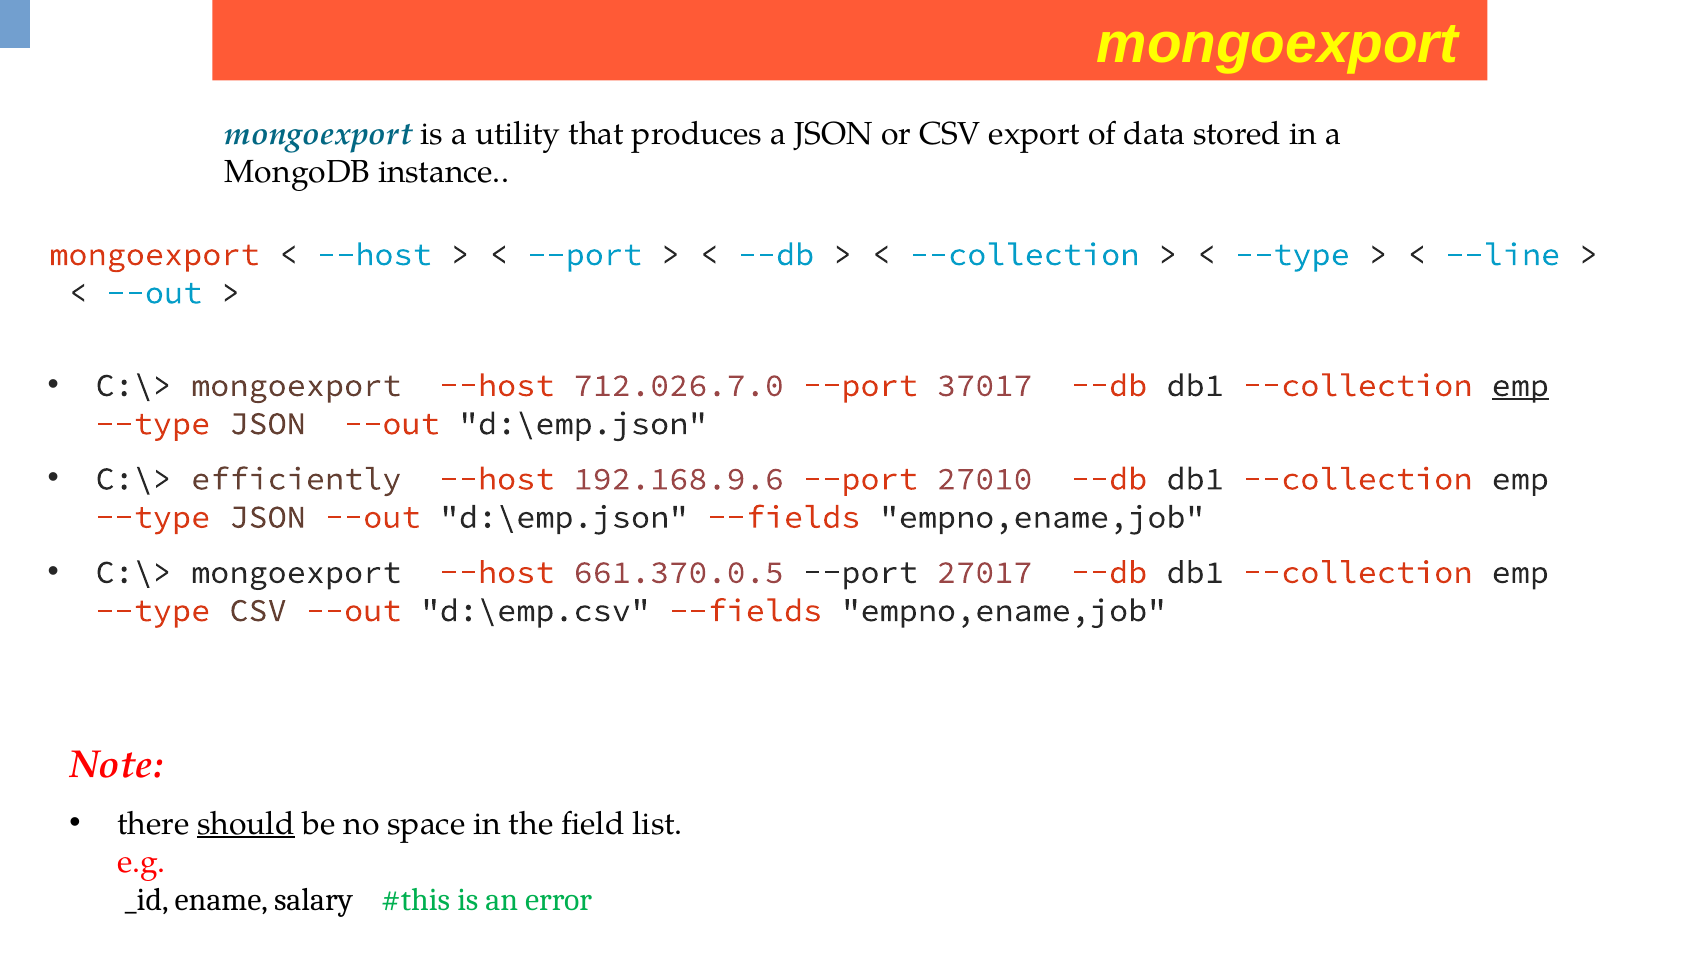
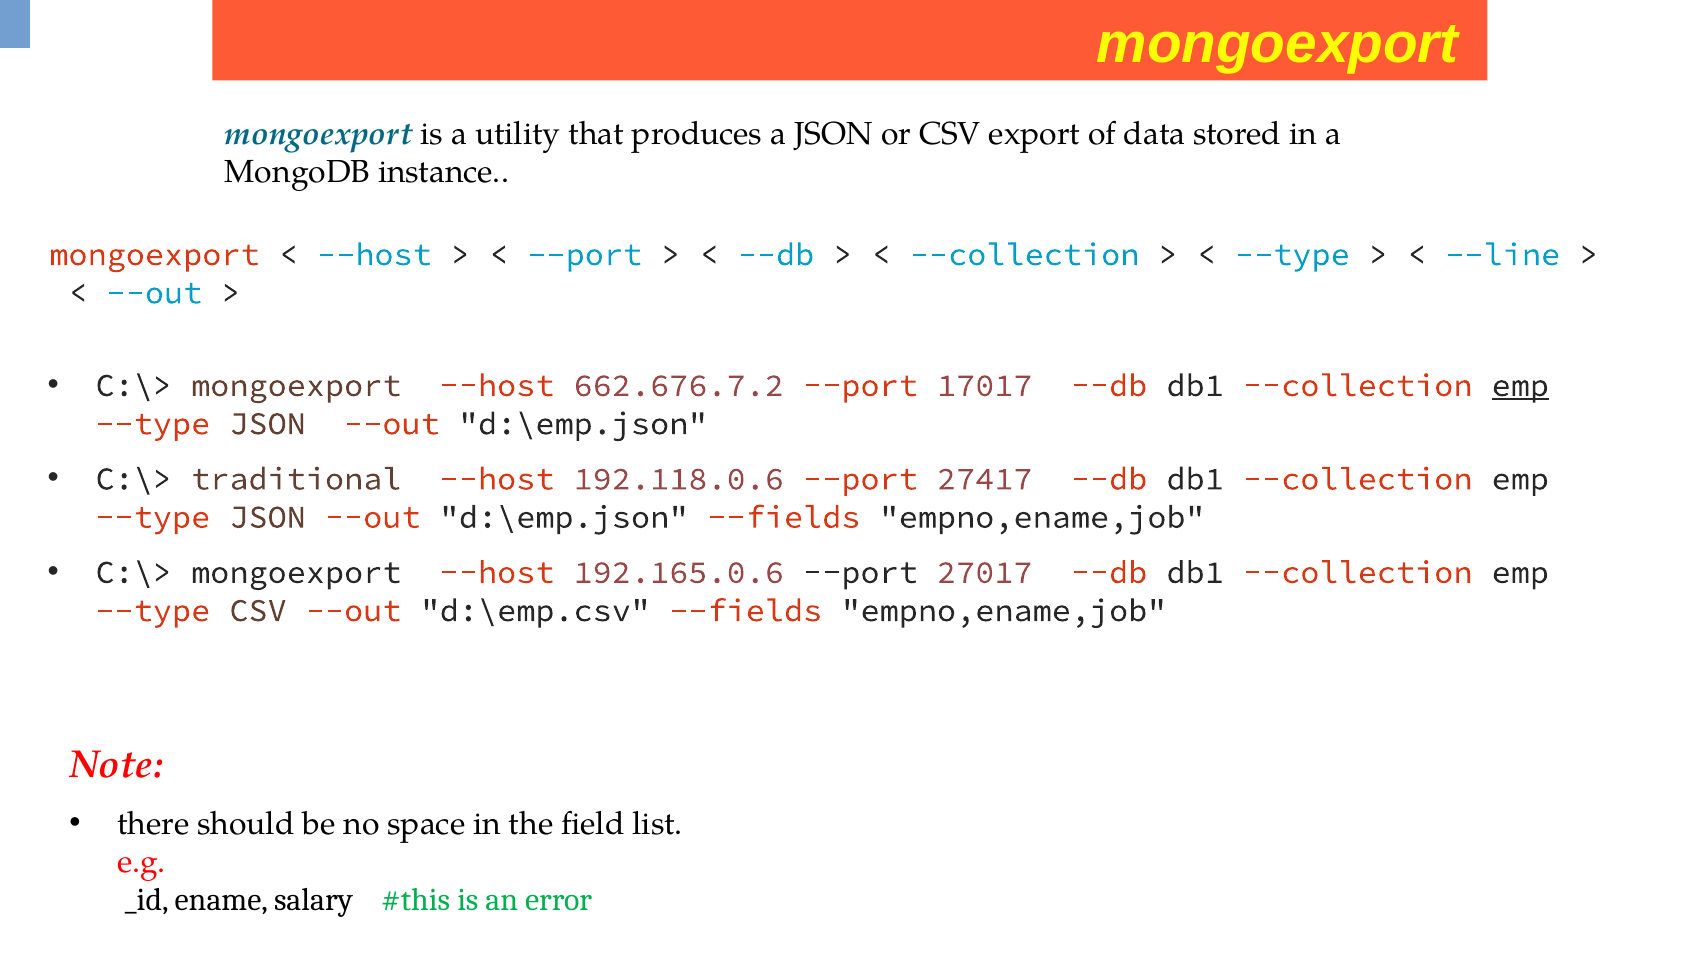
712.026.7.0: 712.026.7.0 -> 662.676.7.2 (679, 386)
37017: 37017 -> 17017 (985, 386)
efficiently: efficiently -> traditional (296, 479)
192.168.9.6: 192.168.9.6 -> 192.118.0.6 (679, 479)
27010: 27010 -> 27417 (985, 479)
661.370.0.5: 661.370.0.5 -> 192.165.0.6 (679, 573)
should underline: present -> none (246, 824)
